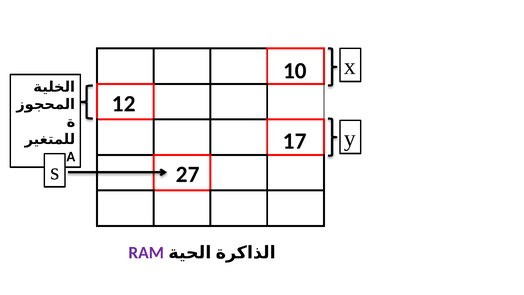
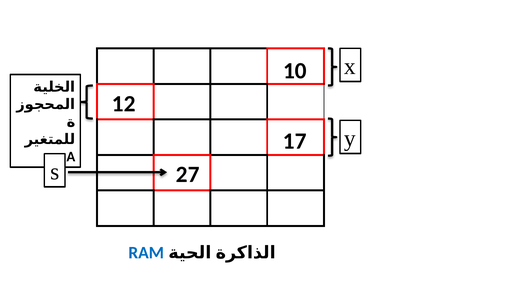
RAM colour: purple -> blue (146, 252)
